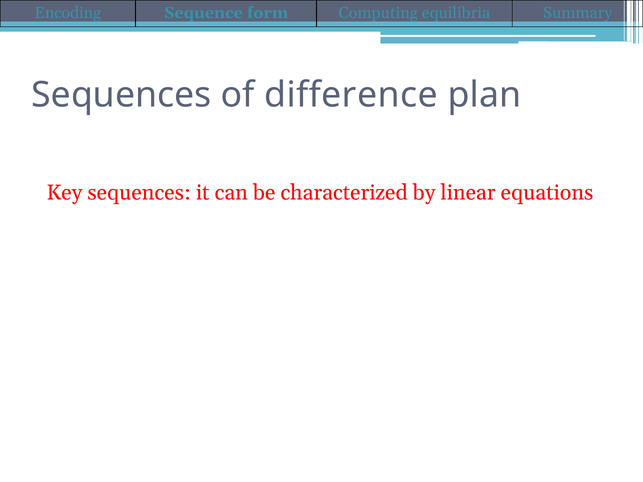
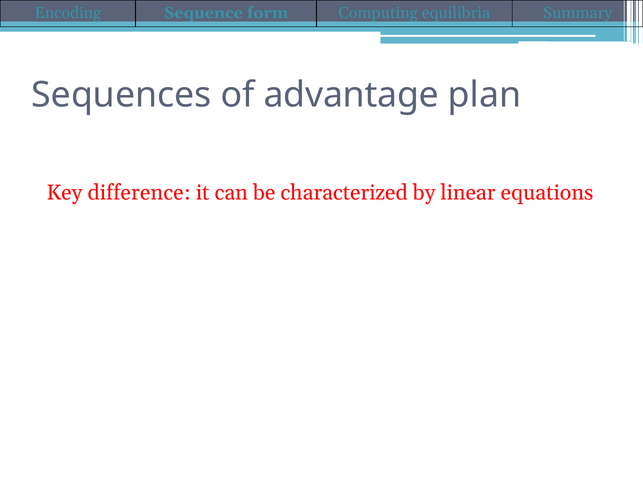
difference: difference -> advantage (351, 95)
Key sequences: sequences -> difference (139, 193)
